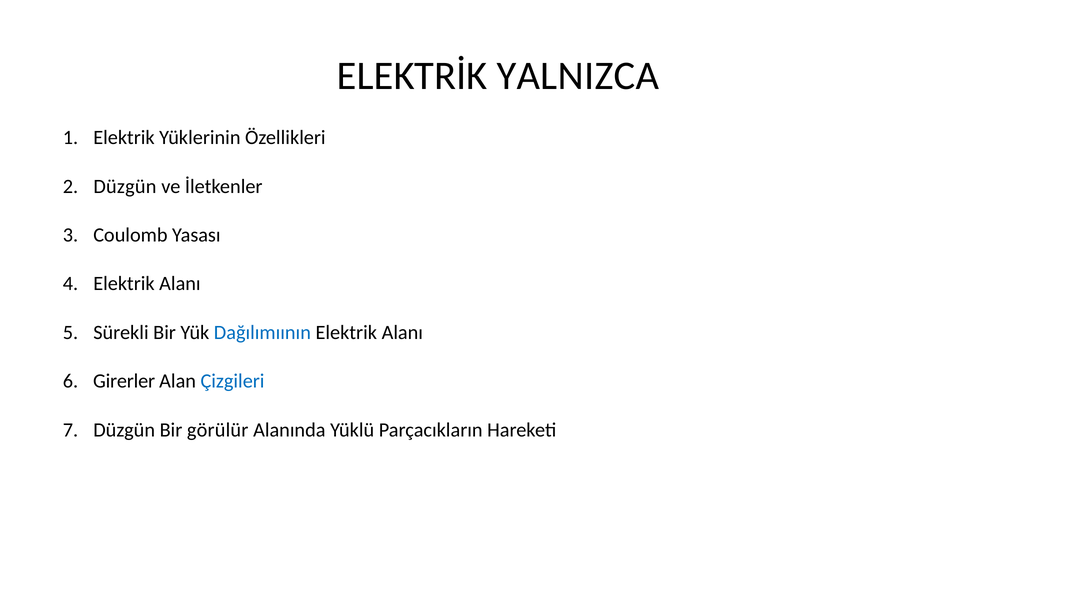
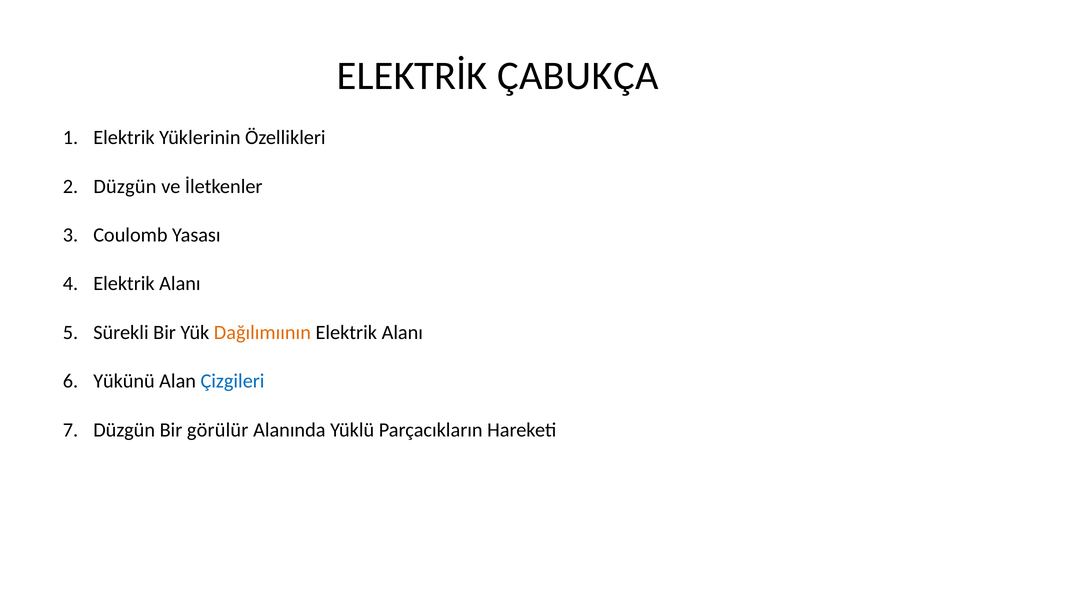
YALNIZCA: YALNIZCA -> ÇABUKÇA (578, 76)
Dağılımıının colour: blue -> orange (262, 332)
Girerler: Girerler -> Yükünü (124, 381)
